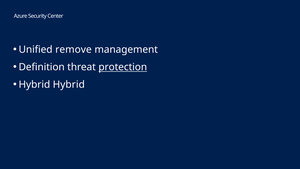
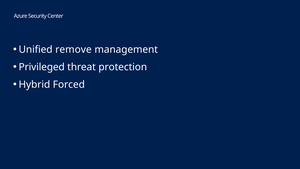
Definition: Definition -> Privileged (42, 67)
protection underline: present -> none (123, 67)
Hybrid Hybrid: Hybrid -> Forced (69, 85)
